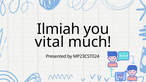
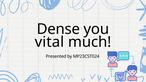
Ilmiah: Ilmiah -> Dense (58, 29)
